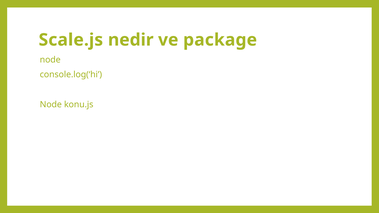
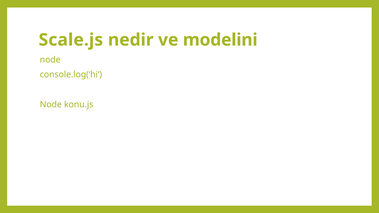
package: package -> modelini (220, 40)
